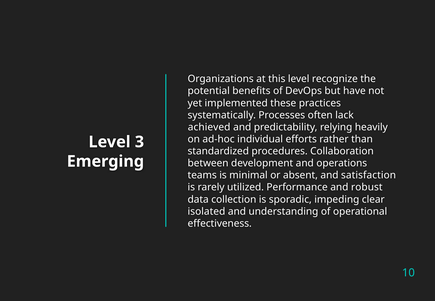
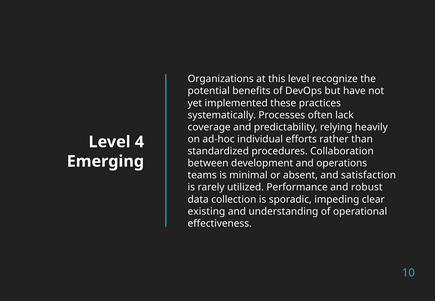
achieved: achieved -> coverage (209, 127)
3: 3 -> 4 (139, 142)
isolated: isolated -> existing (206, 212)
